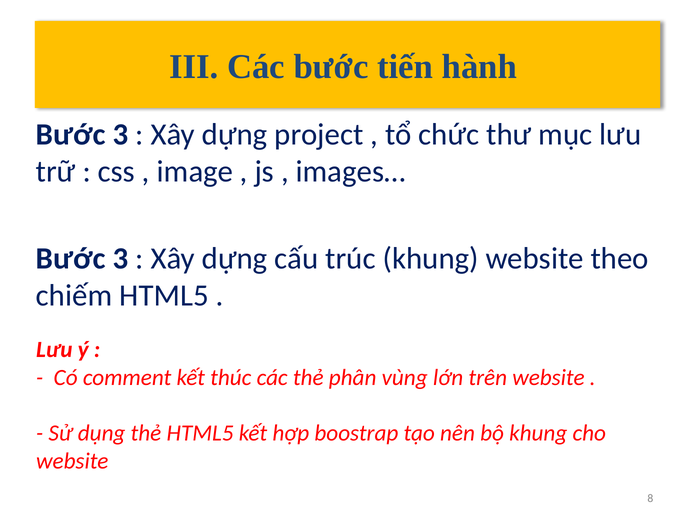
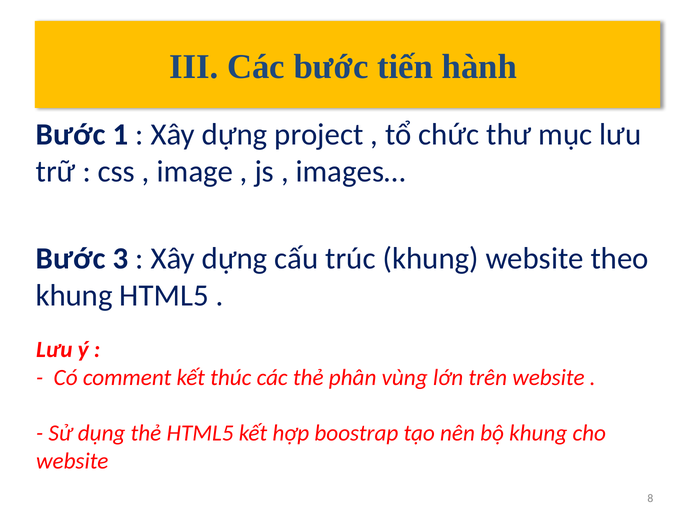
3: 3 -> 1 (120, 134)
chiếm: chiếm -> khung (74, 295)
